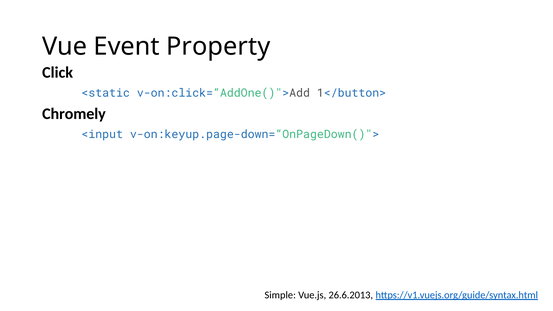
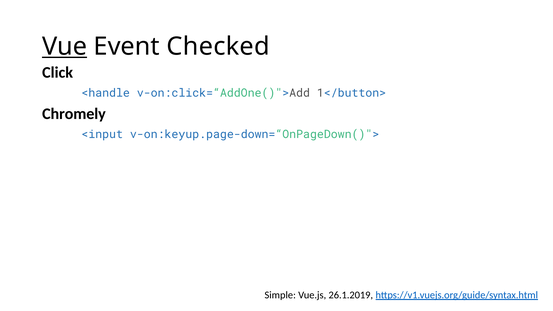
Vue underline: none -> present (65, 46)
Property: Property -> Checked (218, 46)
<static: <static -> <handle (106, 93)
26.6.2013: 26.6.2013 -> 26.1.2019 (351, 295)
